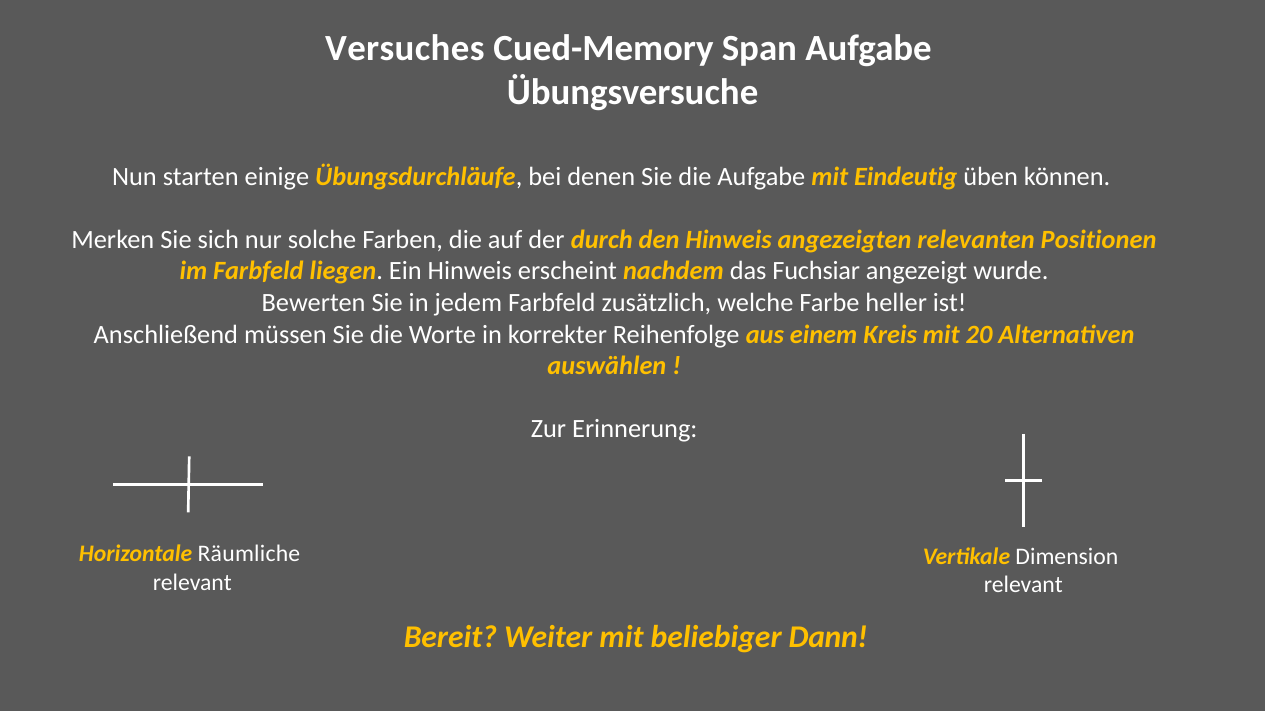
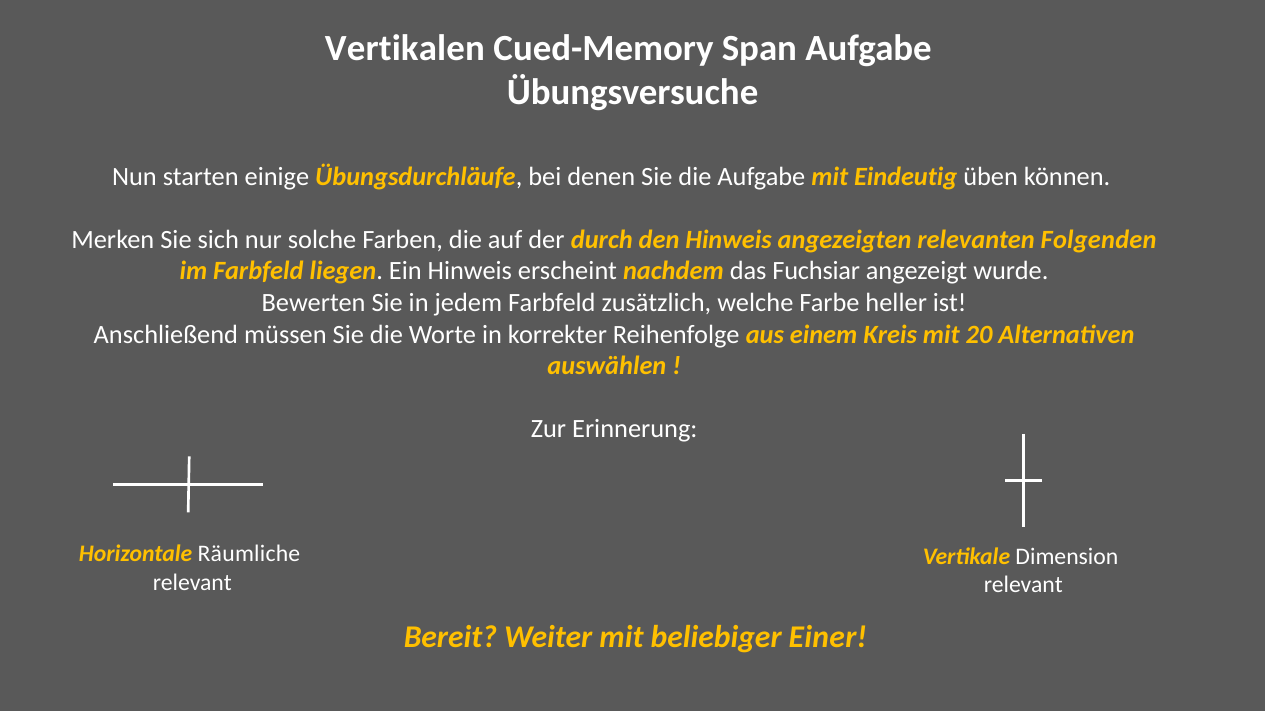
Versuches: Versuches -> Vertikalen (405, 48)
Positionen: Positionen -> Folgenden (1099, 240)
Dann: Dann -> Einer (828, 637)
